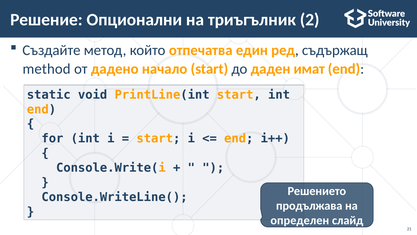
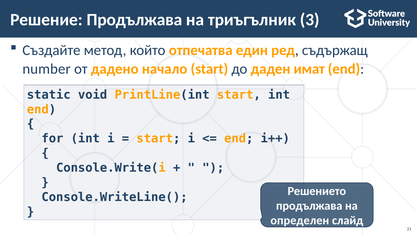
Решение Опционални: Опционални -> Продължава (134, 20)
2: 2 -> 3 (310, 20)
method: method -> number (47, 69)
